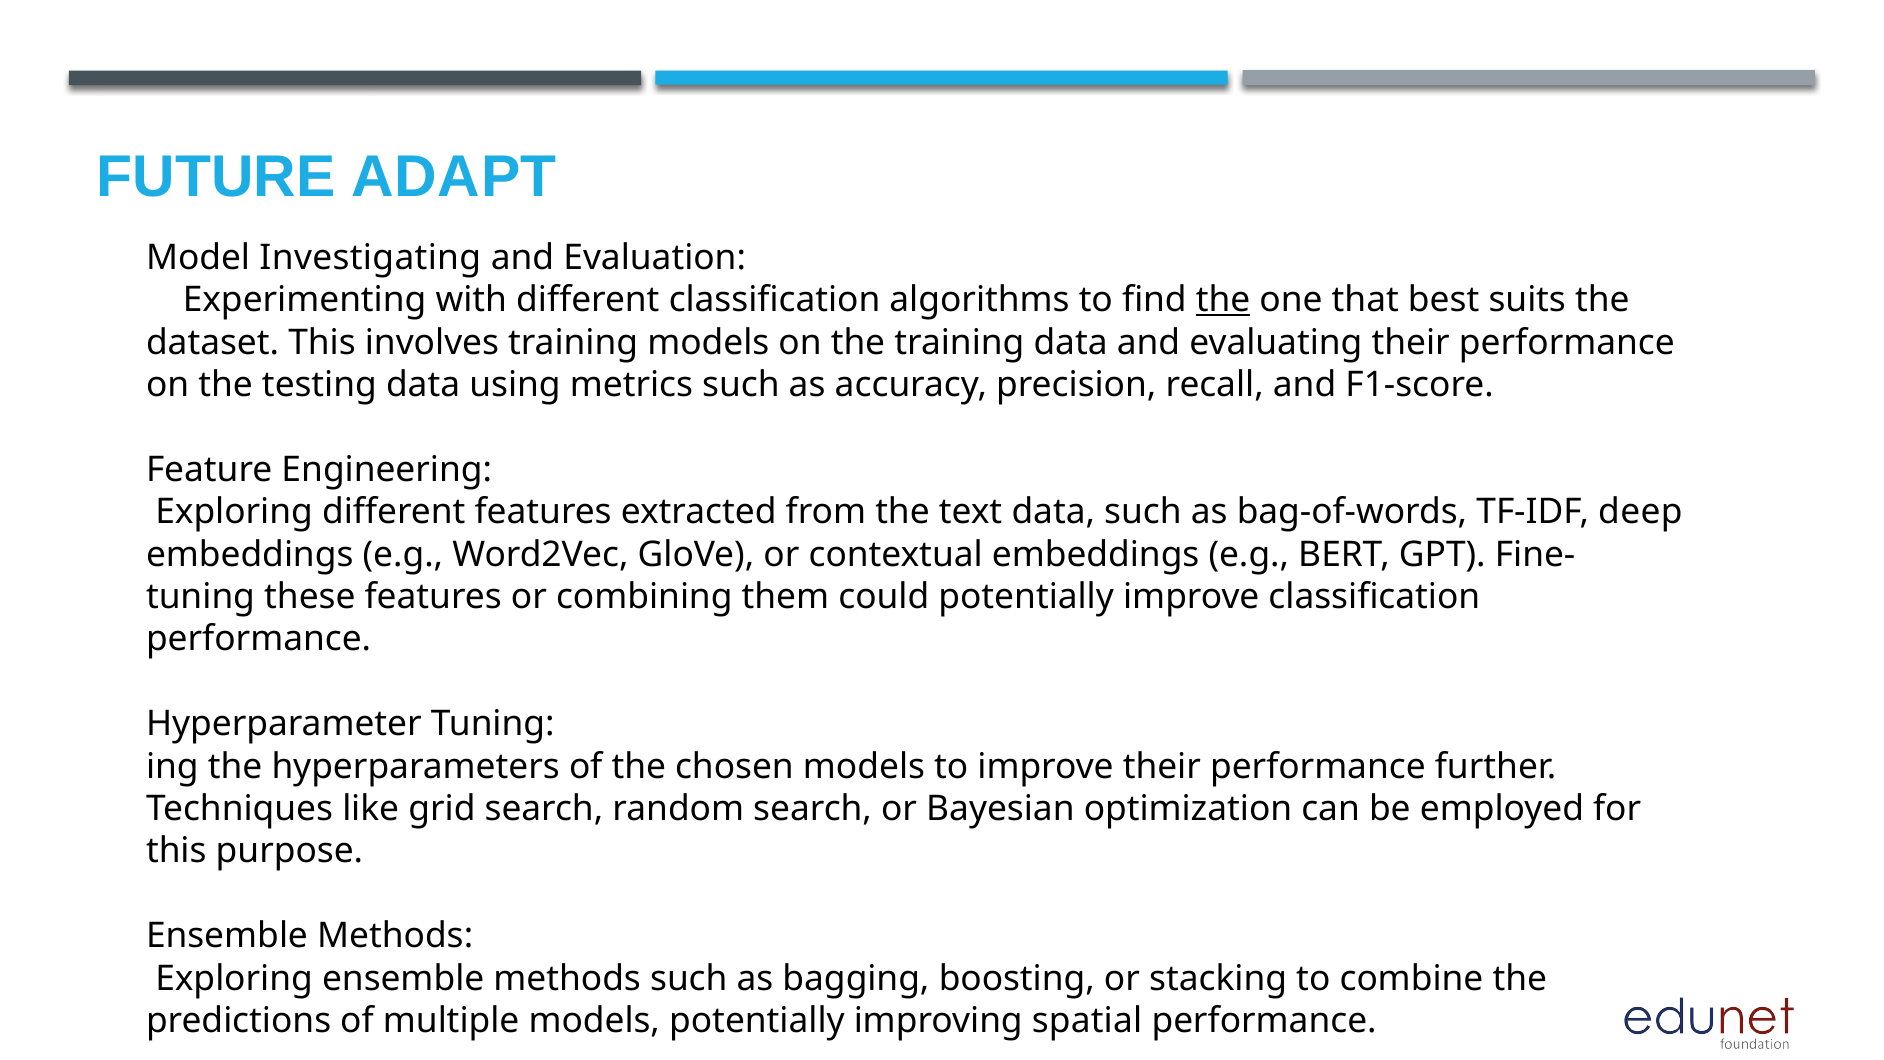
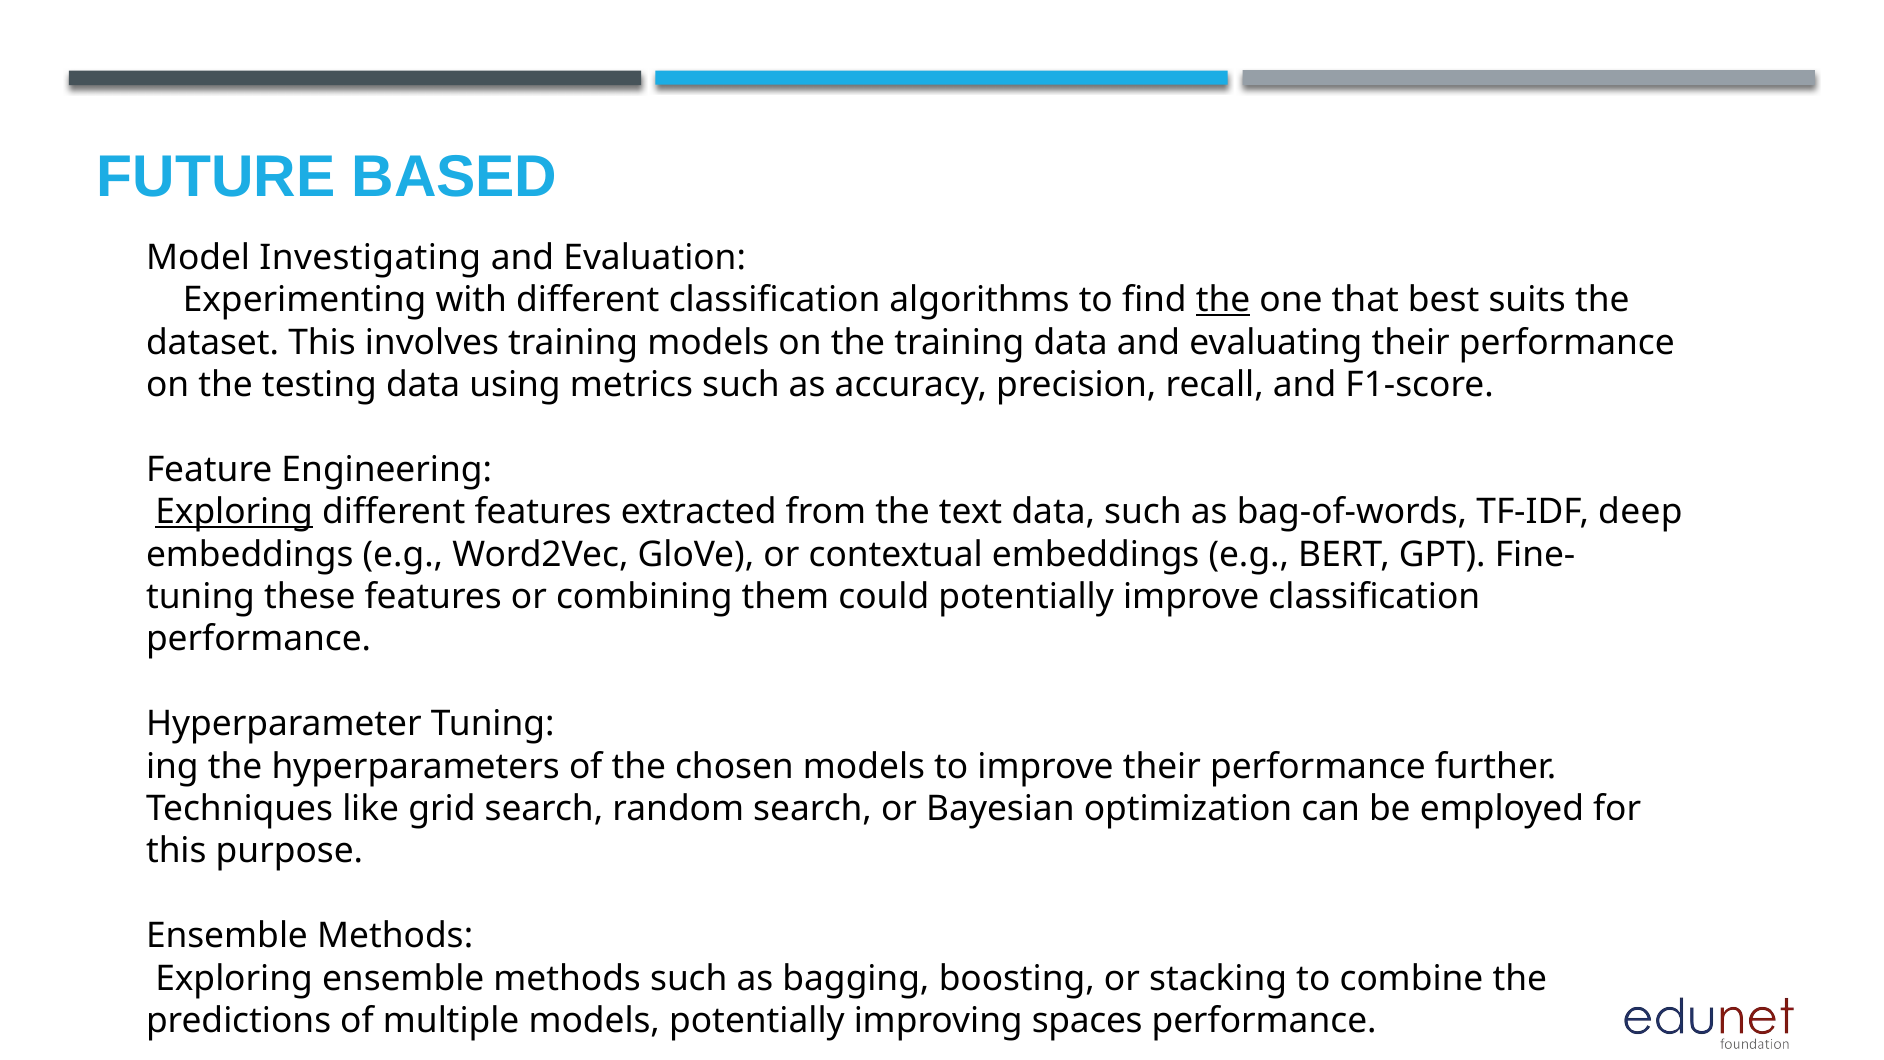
ADAPT: ADAPT -> BASED (455, 177)
Exploring underline: none -> present (234, 512)
spatial: spatial -> spaces (1087, 1021)
